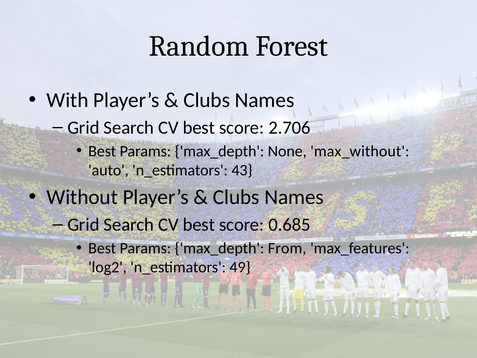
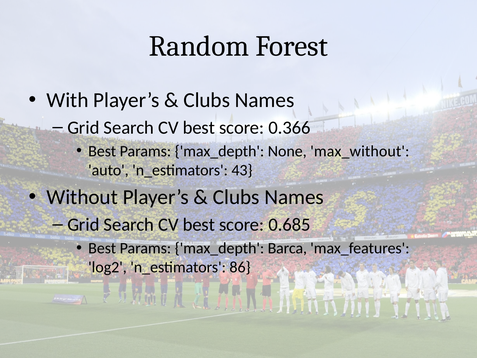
2.706: 2.706 -> 0.366 (289, 127)
From: From -> Barca (287, 248)
49: 49 -> 86 (240, 267)
